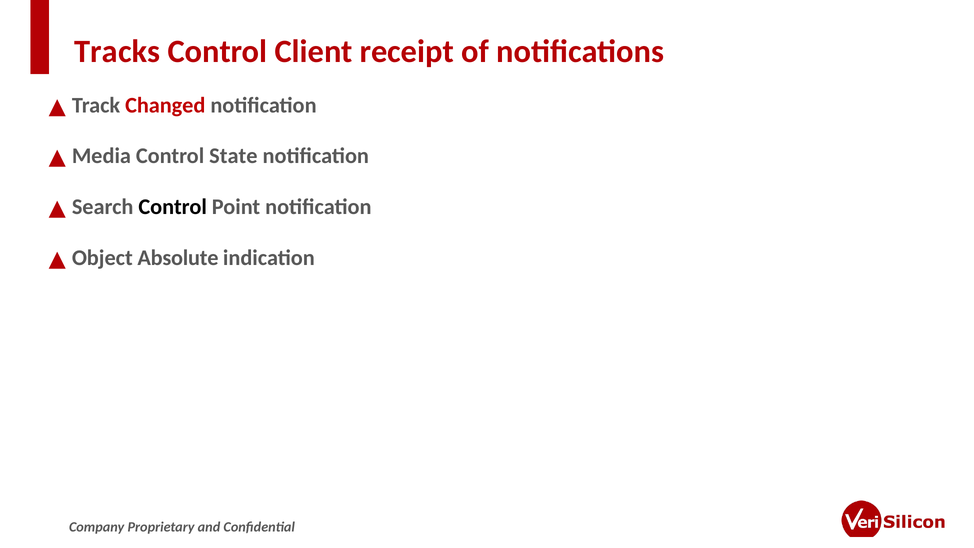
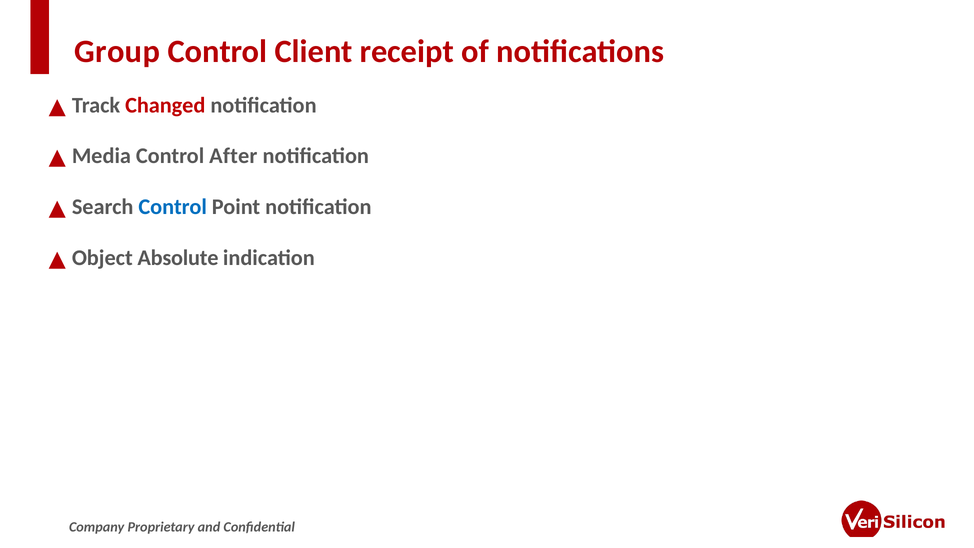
Tracks: Tracks -> Group (117, 51)
State: State -> After (233, 156)
Control colour: black -> blue (173, 207)
